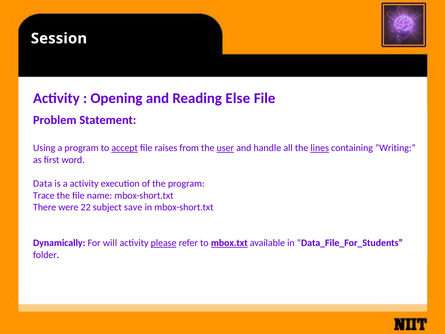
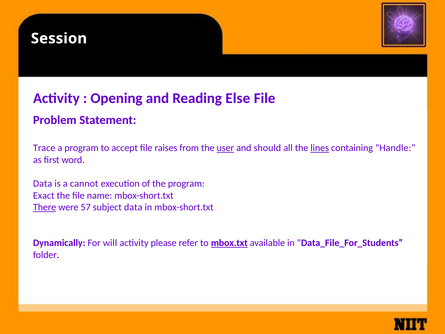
Using: Using -> Trace (44, 148)
accept underline: present -> none (125, 148)
handle: handle -> should (267, 148)
Writing: Writing -> Handle (395, 148)
a activity: activity -> cannot (84, 183)
Trace: Trace -> Exact (44, 195)
There underline: none -> present (45, 207)
22: 22 -> 57 (86, 207)
subject save: save -> data (133, 207)
please underline: present -> none (164, 243)
